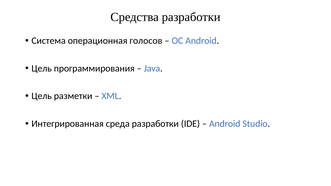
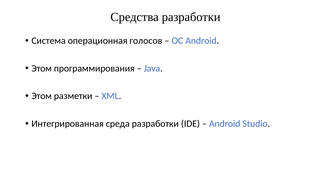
Цель: Цель -> Этом (42, 68)
Цель: Цель -> Этом (42, 96)
